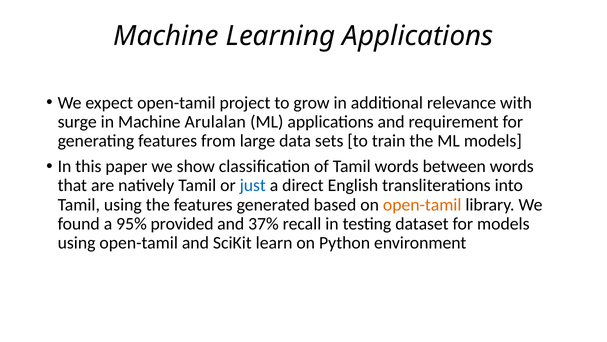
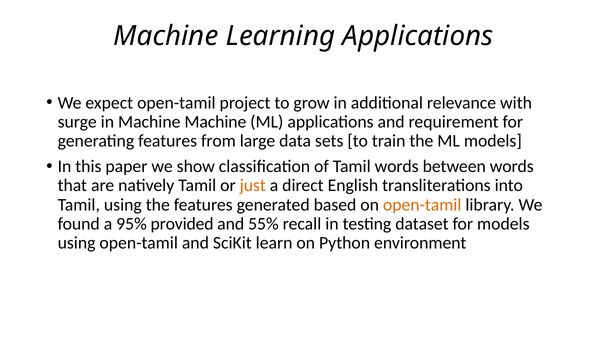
Machine Arulalan: Arulalan -> Machine (215, 122)
just colour: blue -> orange (253, 185)
37%: 37% -> 55% (263, 223)
